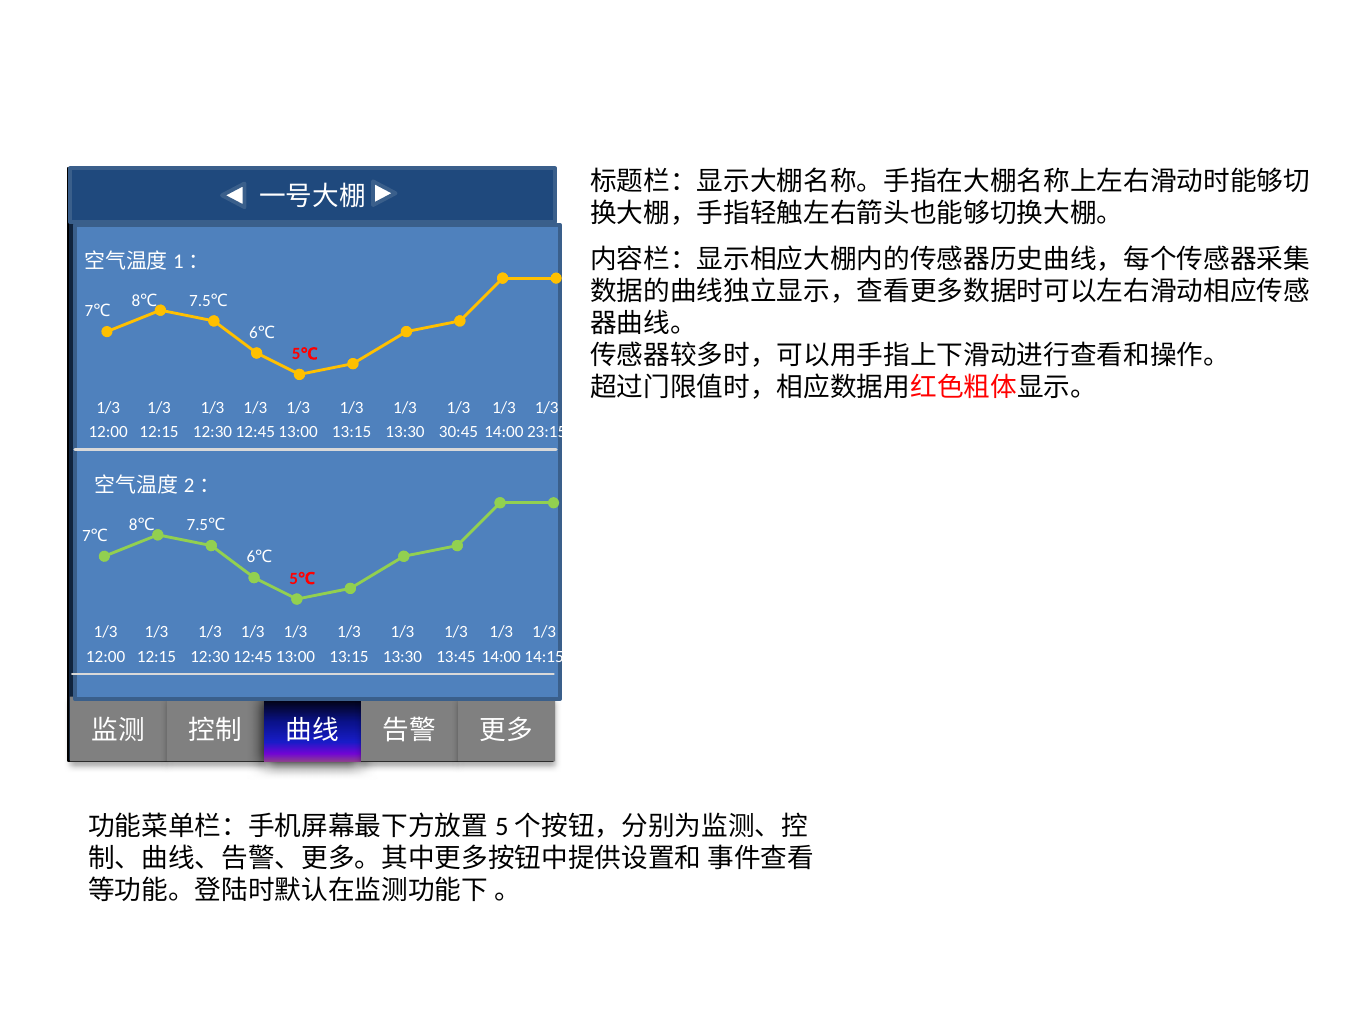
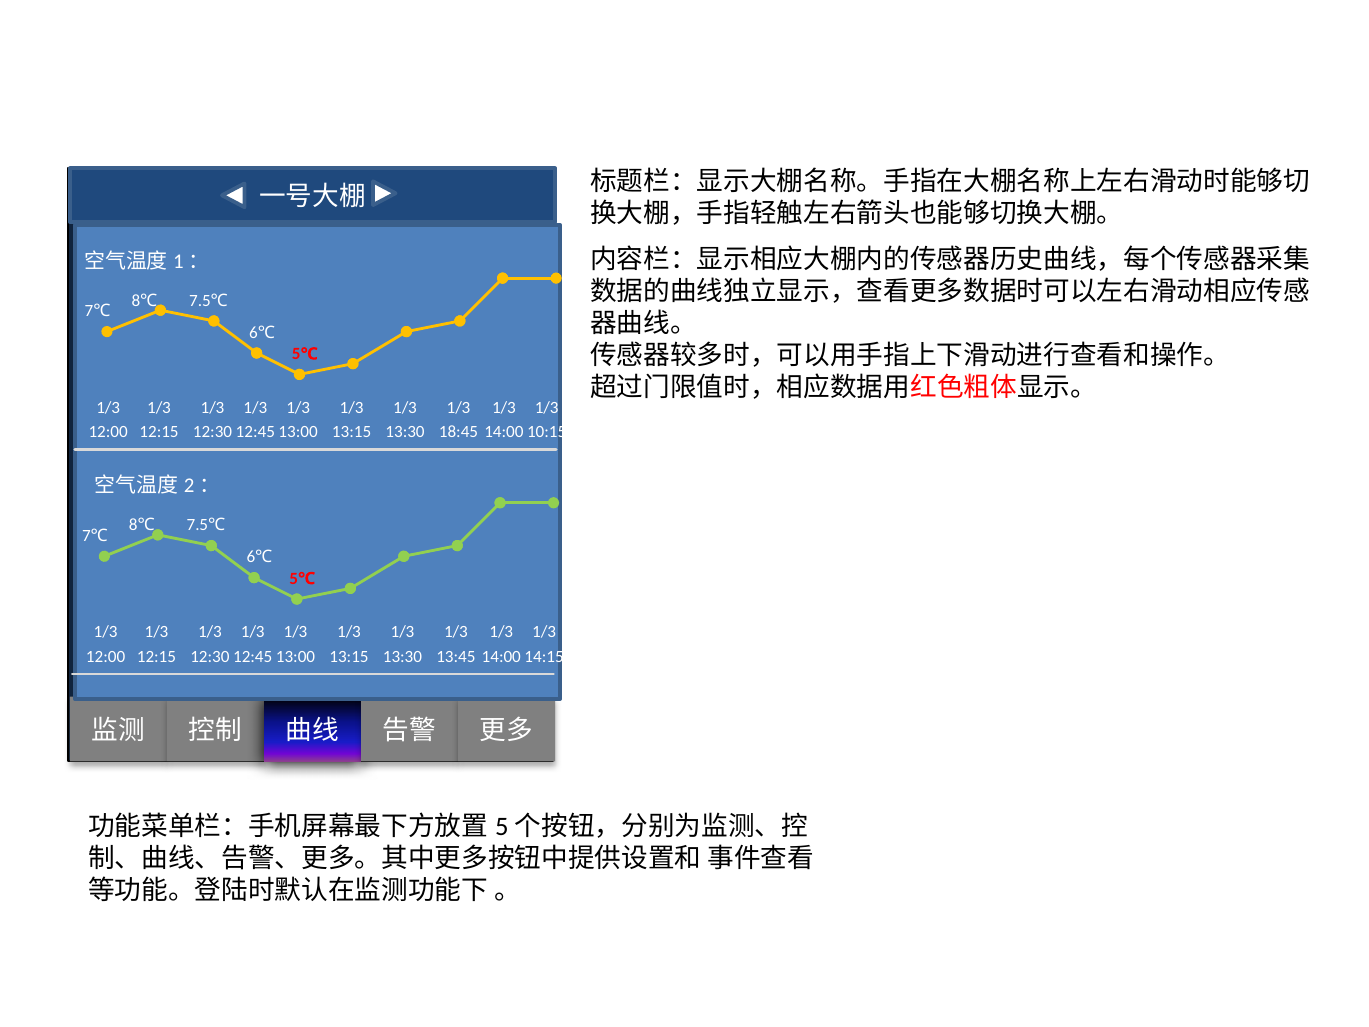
30:45: 30:45 -> 18:45 (459, 432)
23:15: 23:15 -> 10:15 (547, 432)
